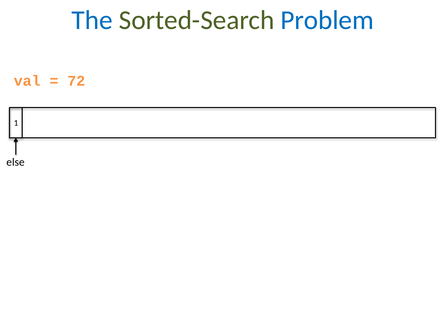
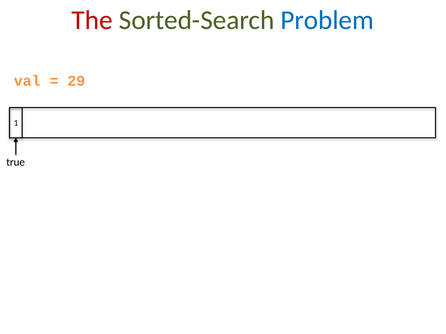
The colour: blue -> red (92, 20)
72: 72 -> 29 (76, 81)
else: else -> true (16, 162)
